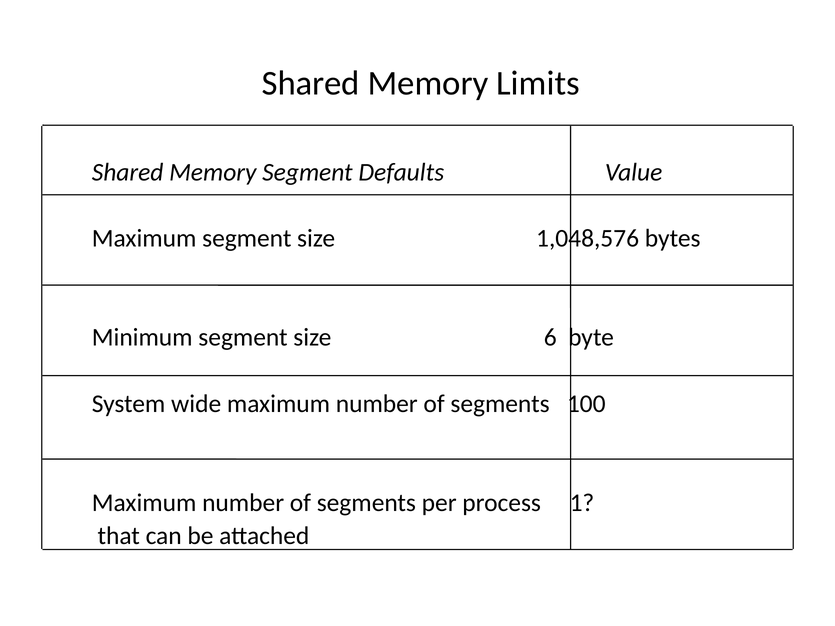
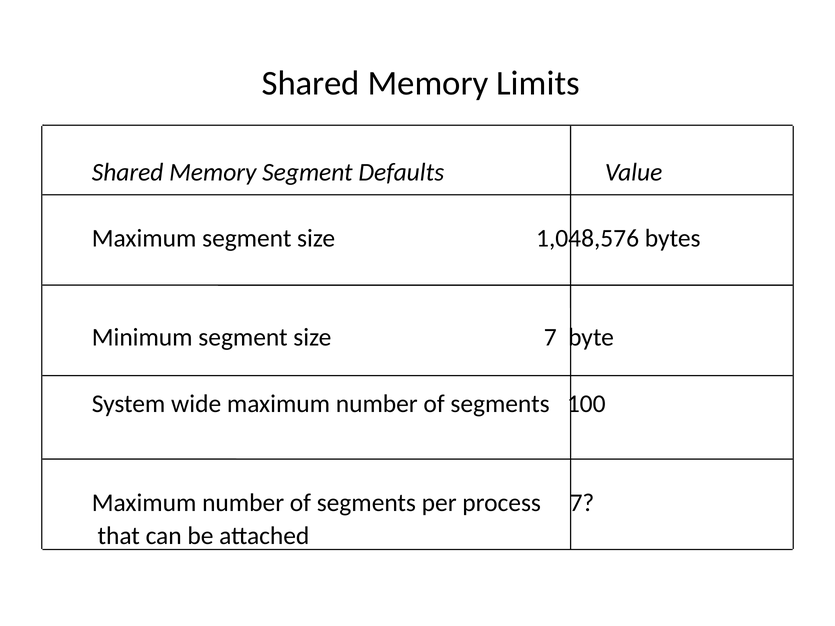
size 6: 6 -> 7 (550, 338)
process 1: 1 -> 7 (582, 503)
